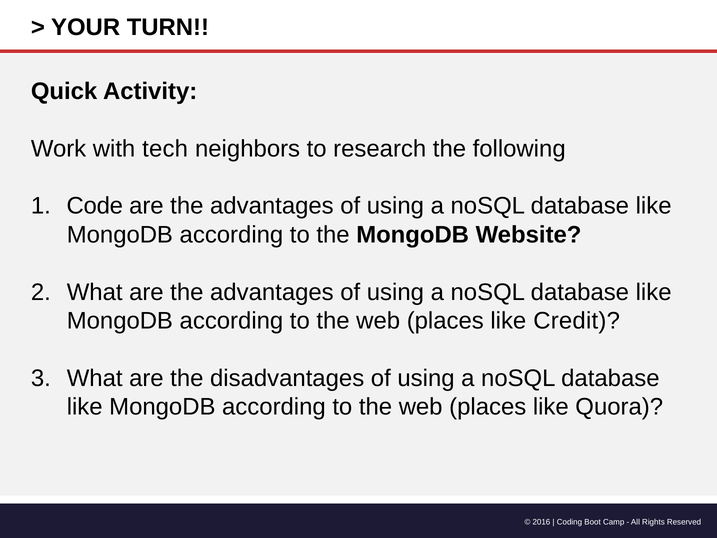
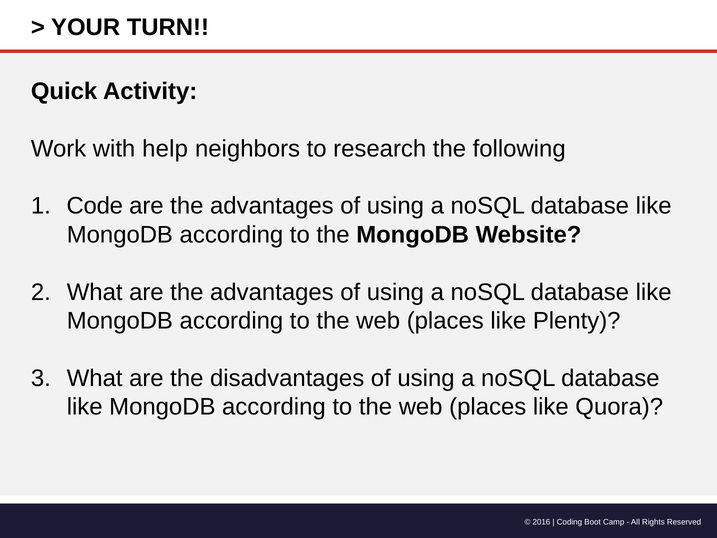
tech: tech -> help (165, 149)
Credit: Credit -> Plenty (577, 321)
